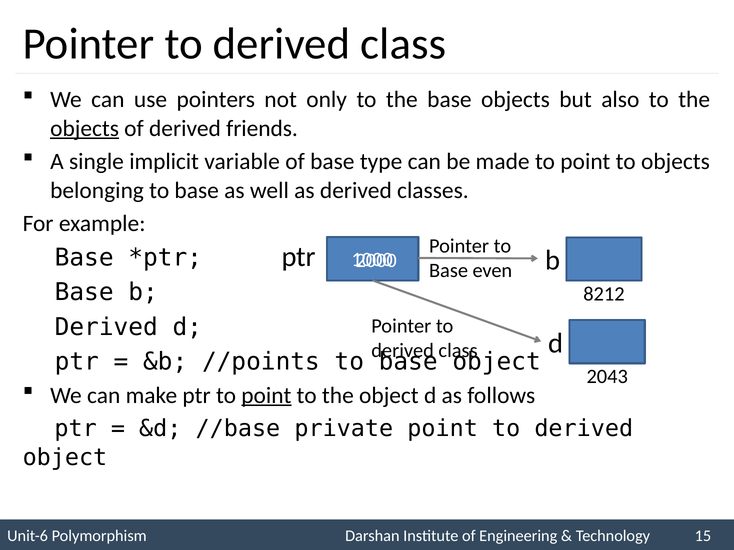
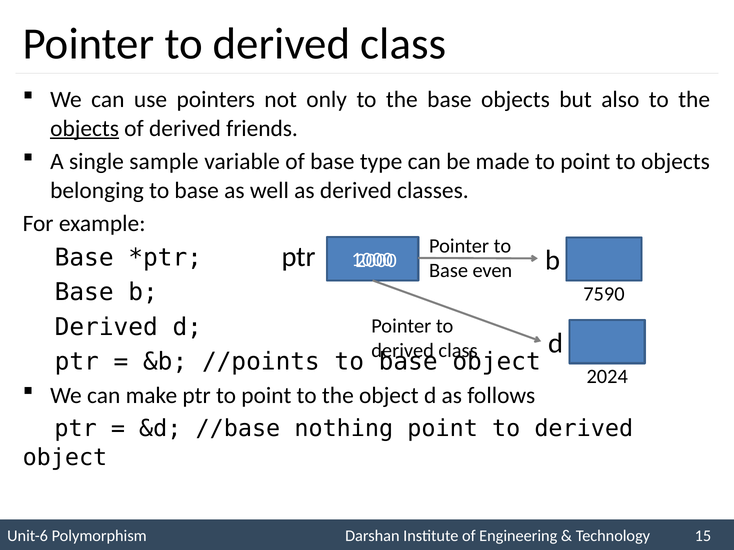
implicit: implicit -> sample (164, 162)
8212: 8212 -> 7590 (604, 294)
2043: 2043 -> 2024 (607, 377)
point underline: present -> none (266, 396)
private: private -> nothing (344, 429)
